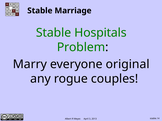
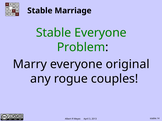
Stable Hospitals: Hospitals -> Everyone (100, 33)
